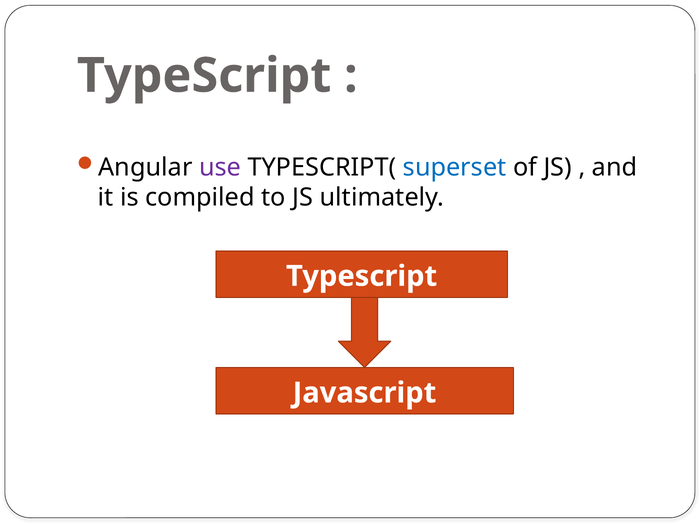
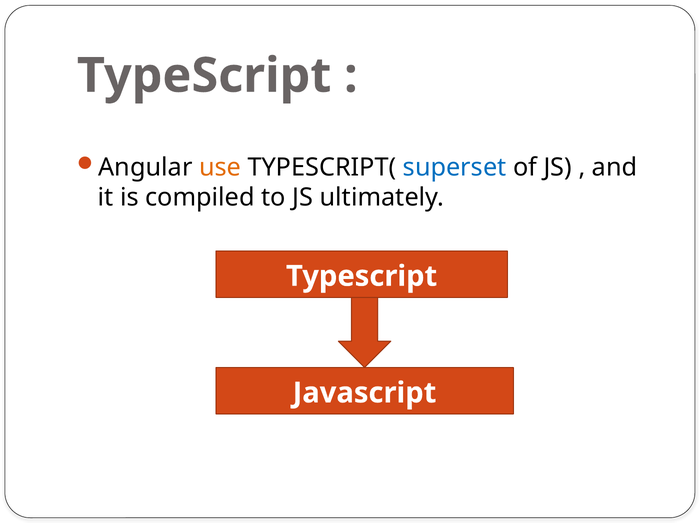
use colour: purple -> orange (220, 167)
